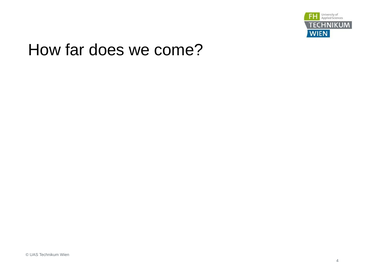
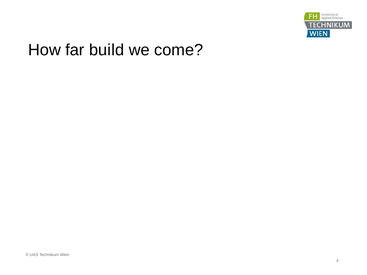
does: does -> build (107, 50)
